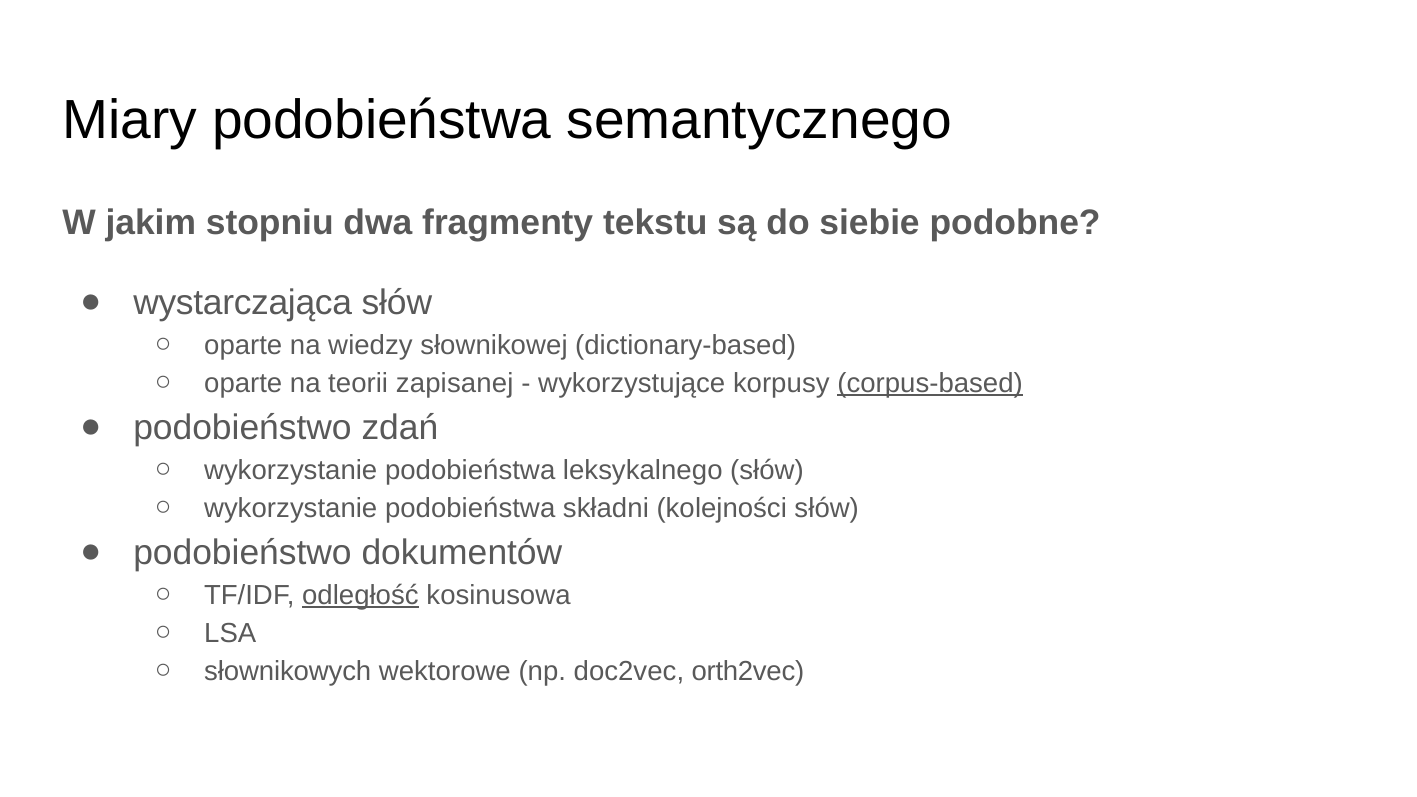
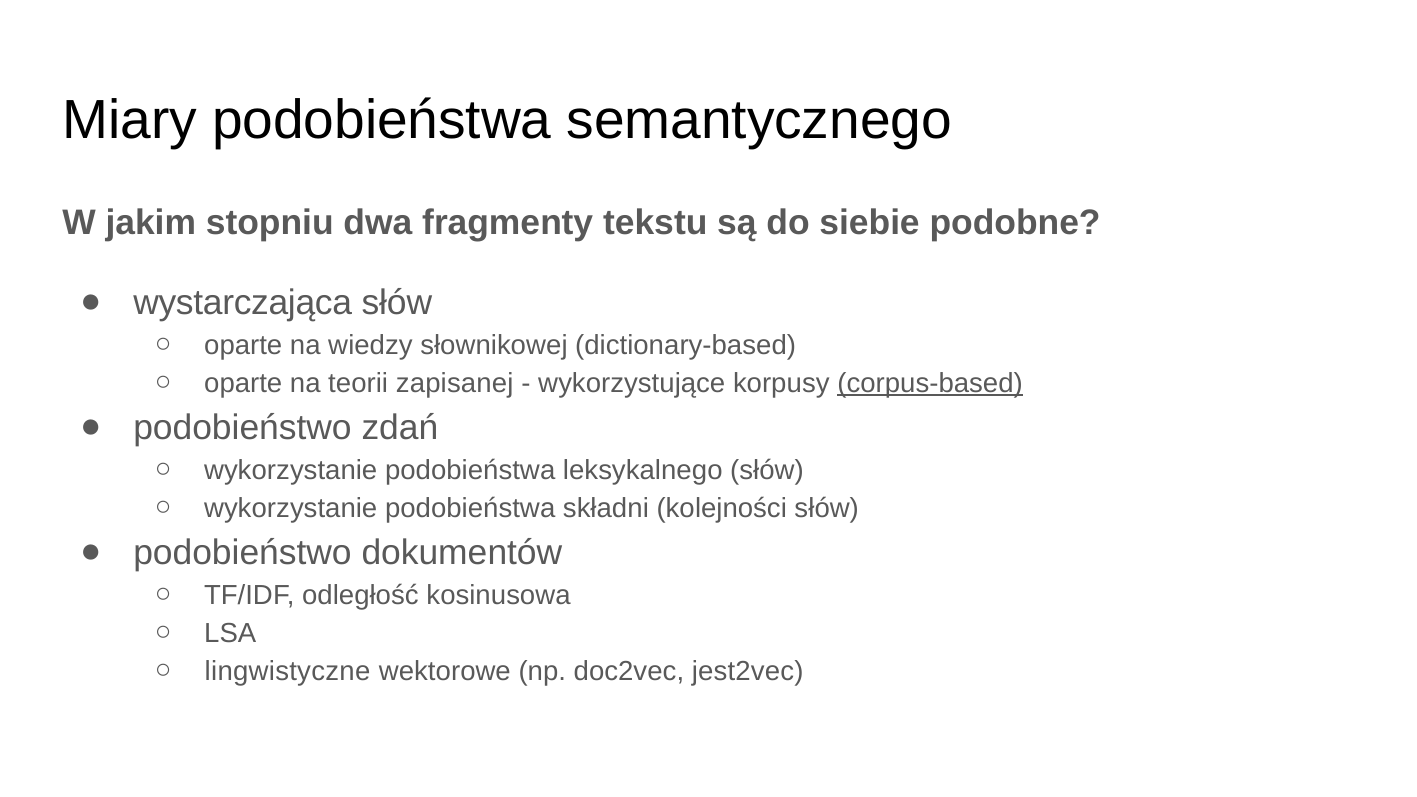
odległość underline: present -> none (360, 595)
słownikowych: słownikowych -> lingwistyczne (288, 671)
orth2vec: orth2vec -> jest2vec (748, 671)
